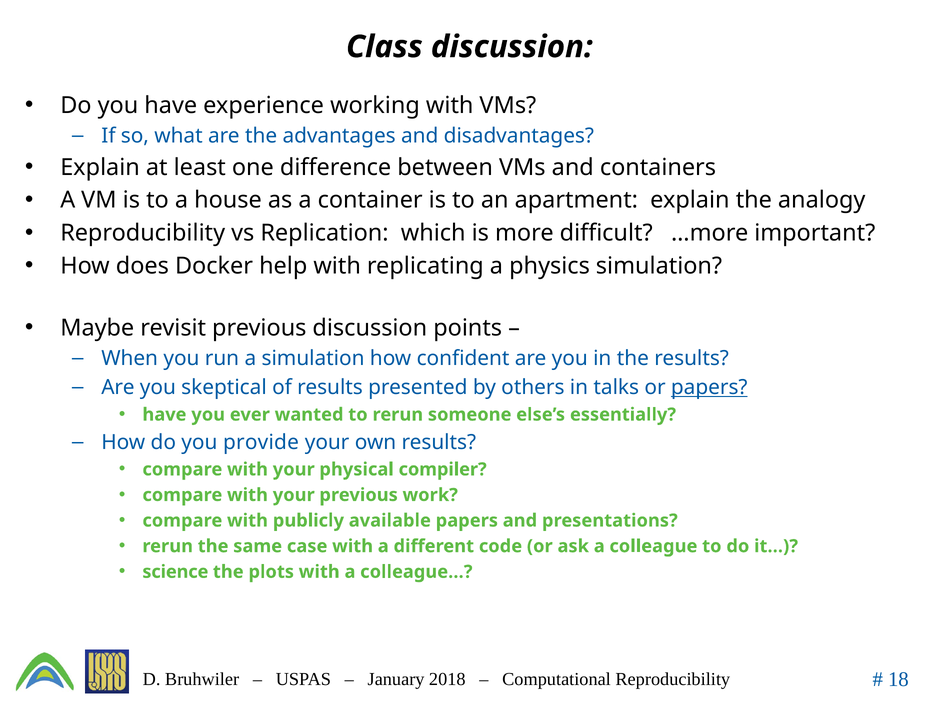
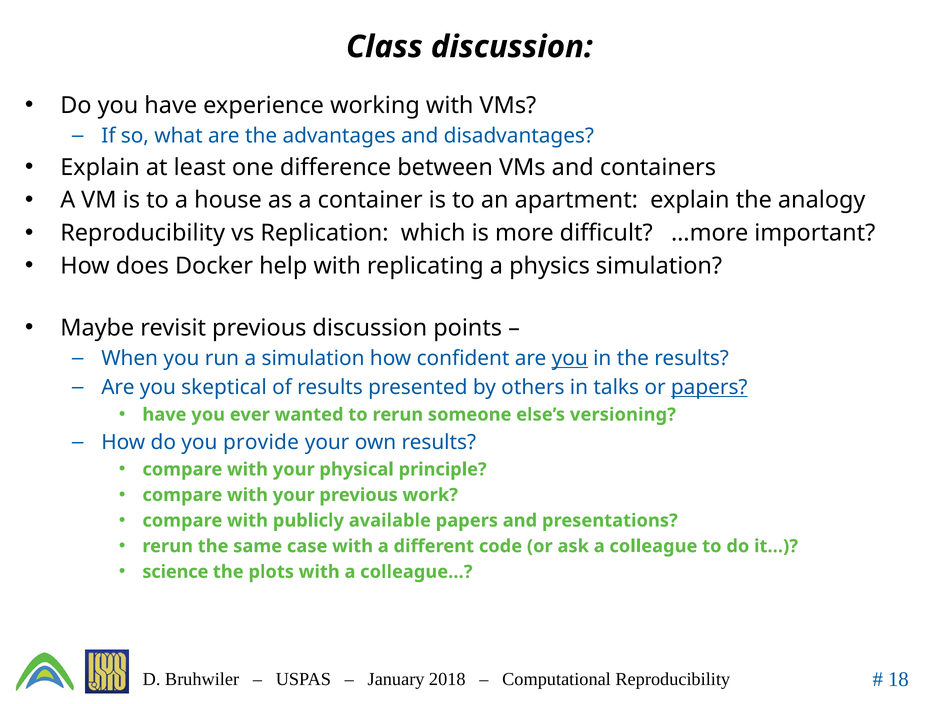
you underline: none -> present (570, 359)
essentially: essentially -> versioning (623, 415)
compiler: compiler -> principle (443, 470)
